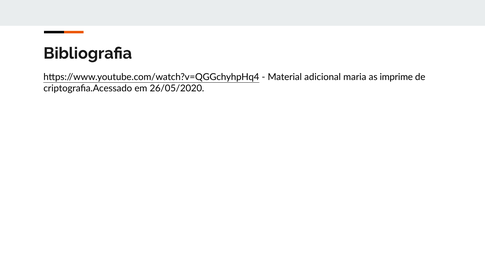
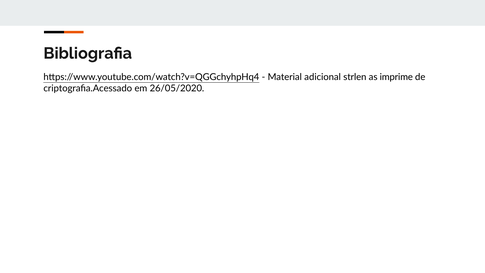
maria: maria -> strlen (355, 77)
